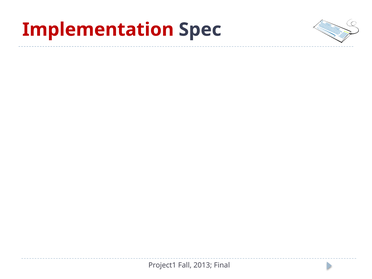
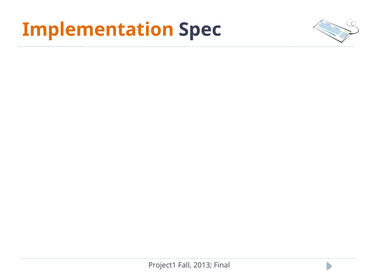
Implementation colour: red -> orange (98, 30)
